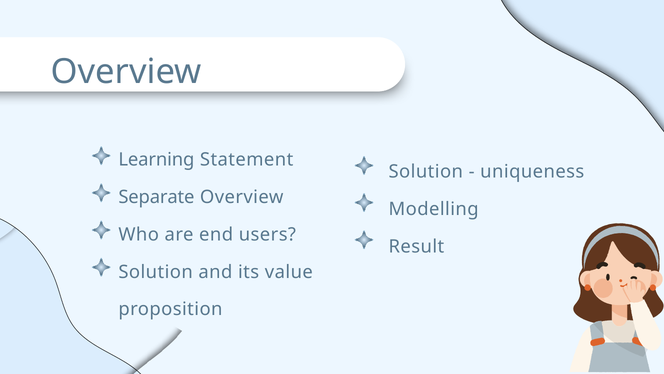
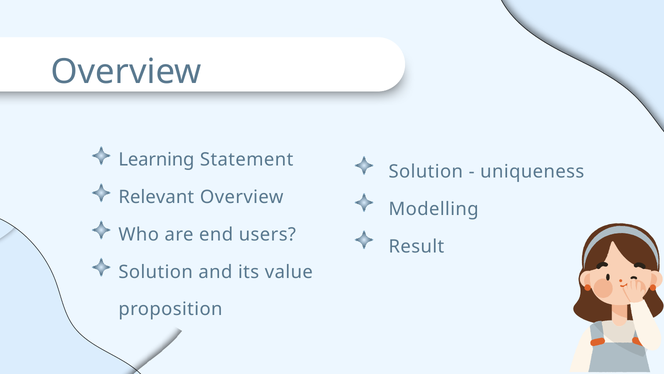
Separate: Separate -> Relevant (156, 197)
